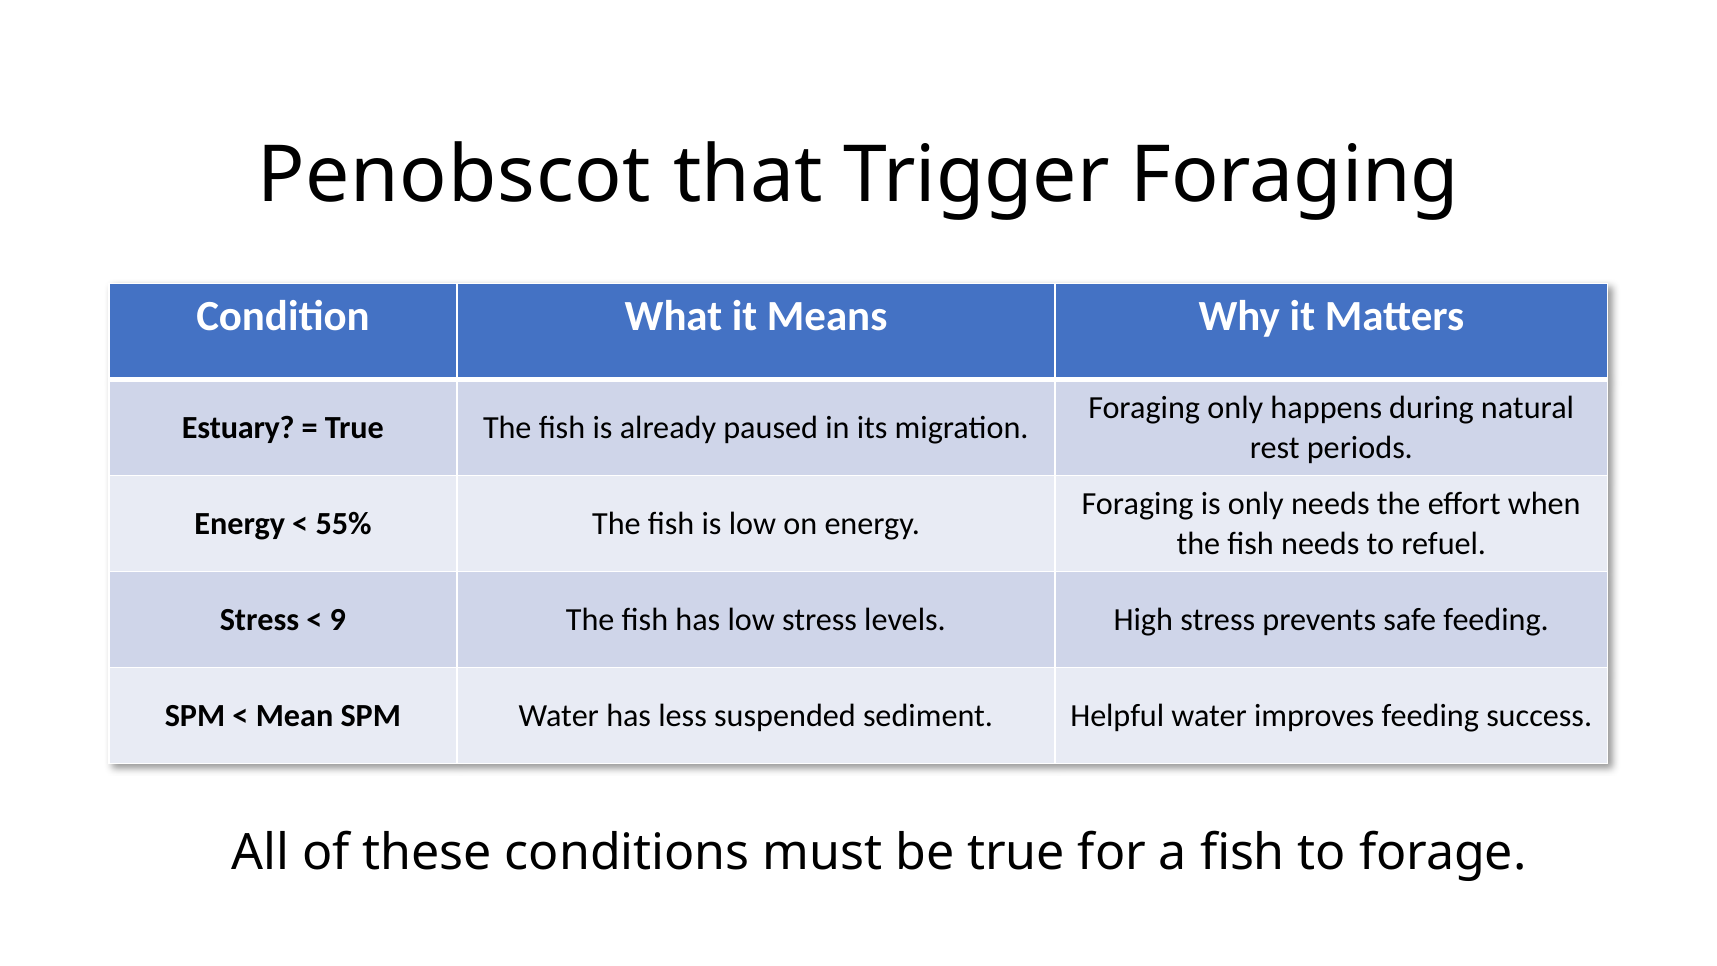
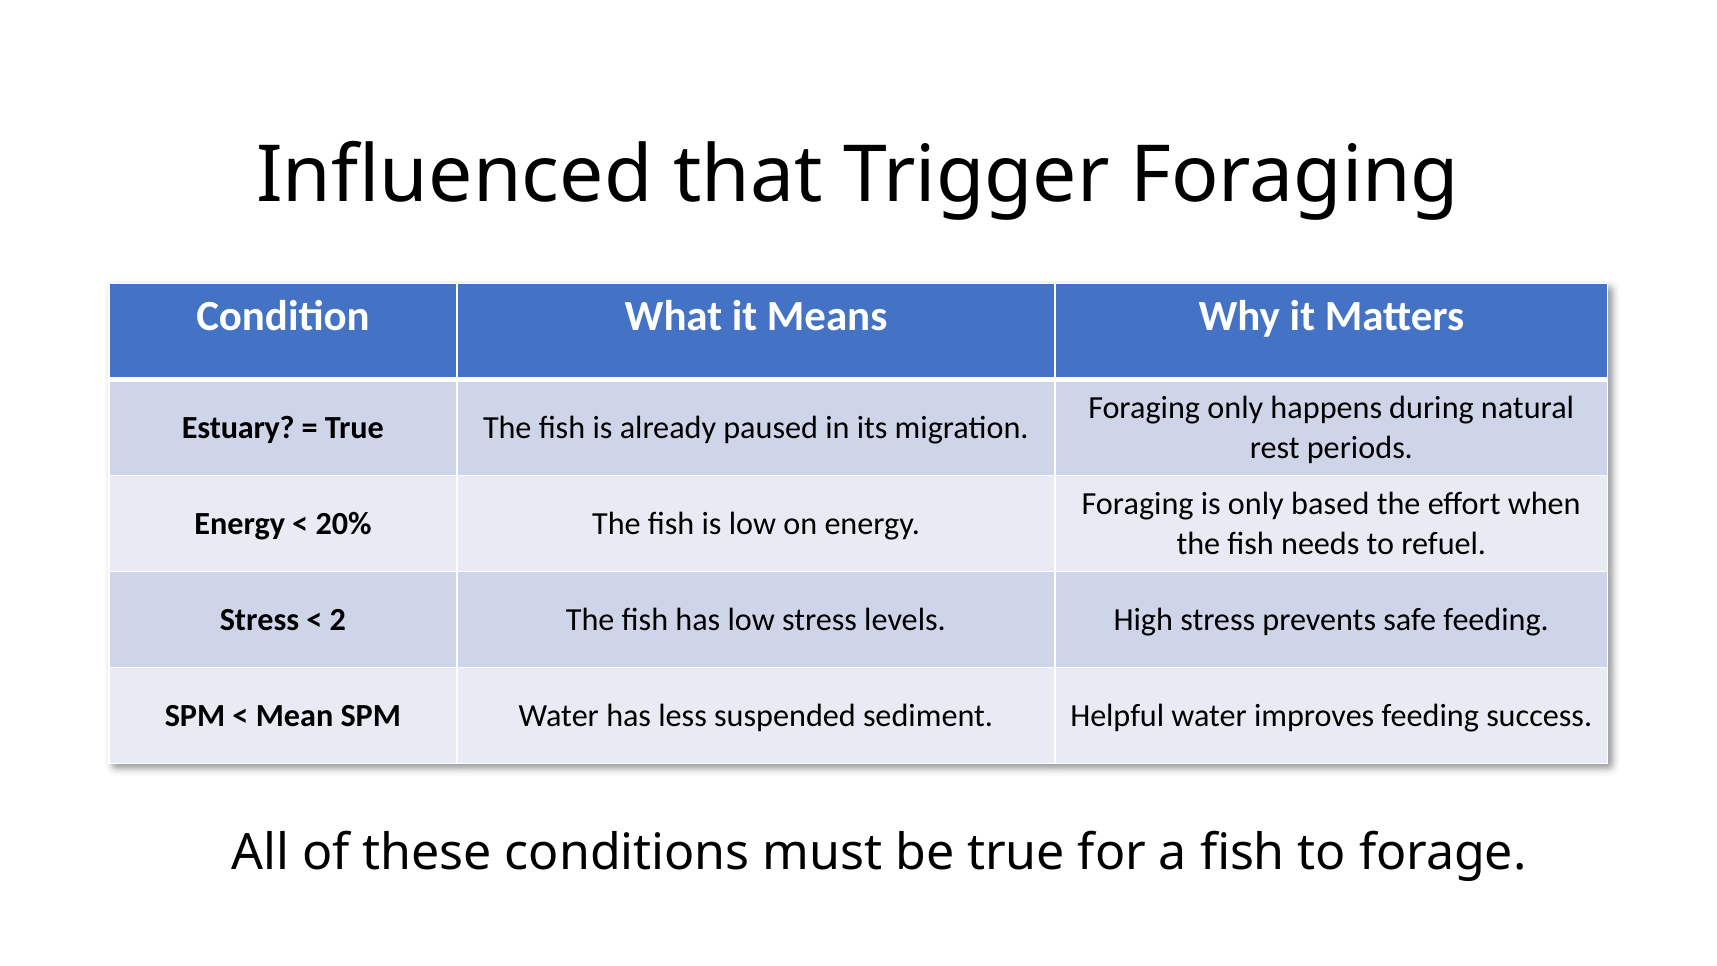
Penobscot: Penobscot -> Influenced (454, 175)
only needs: needs -> based (1330, 504)
55%: 55% -> 20% (344, 524)
9: 9 -> 2 (338, 620)
